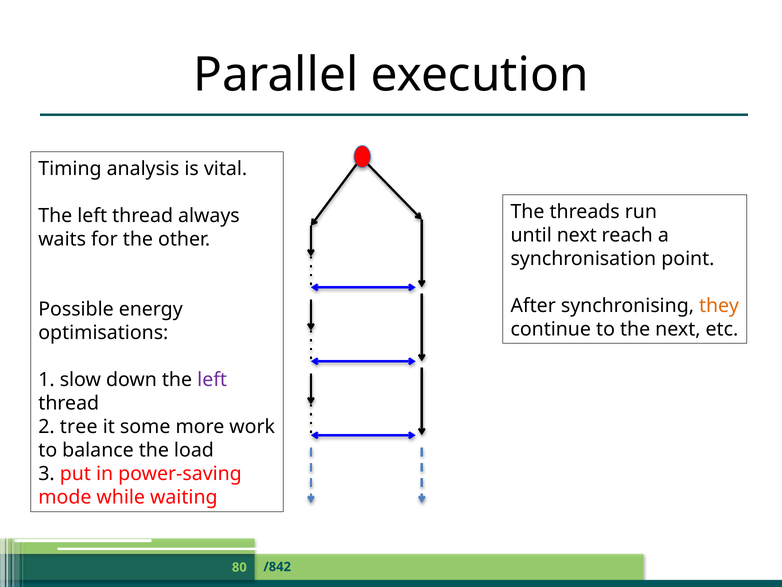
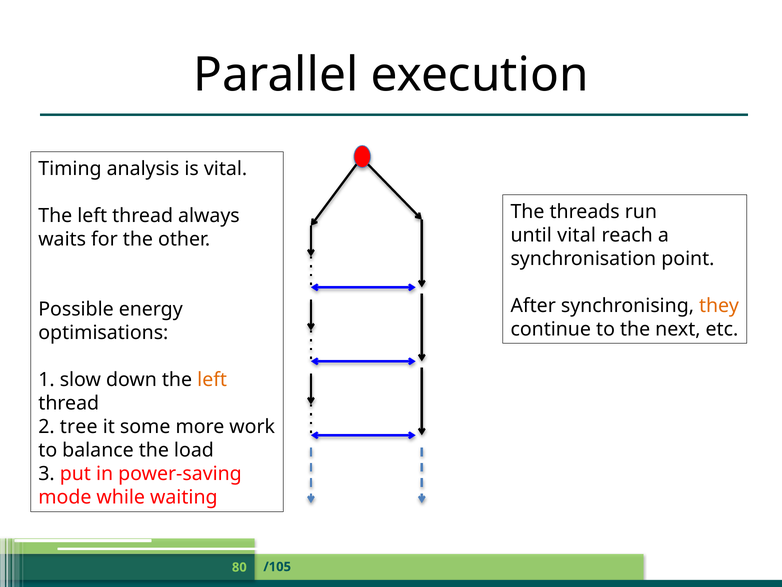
until next: next -> vital (577, 235)
left colour: purple -> orange (212, 380)
/842: /842 -> /105 (277, 566)
